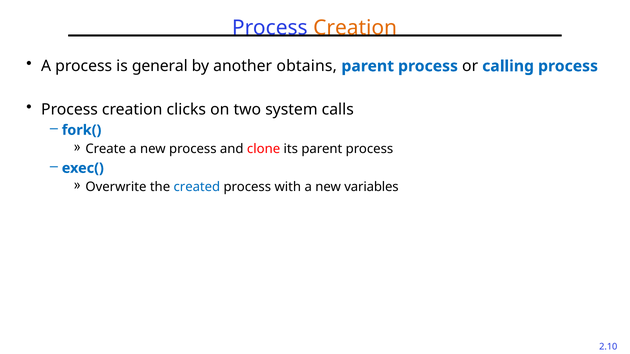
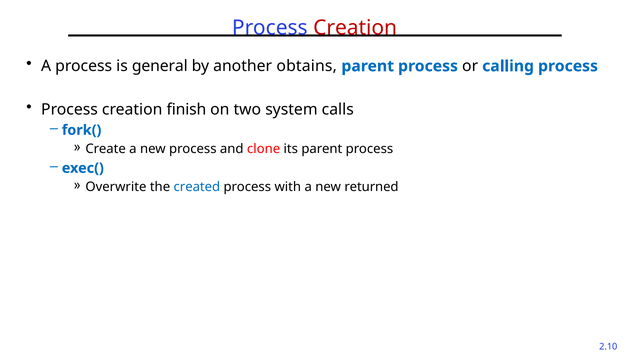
Creation colour: orange -> red (355, 28)
clicks: clicks -> finish (186, 110)
variables: variables -> returned (371, 187)
